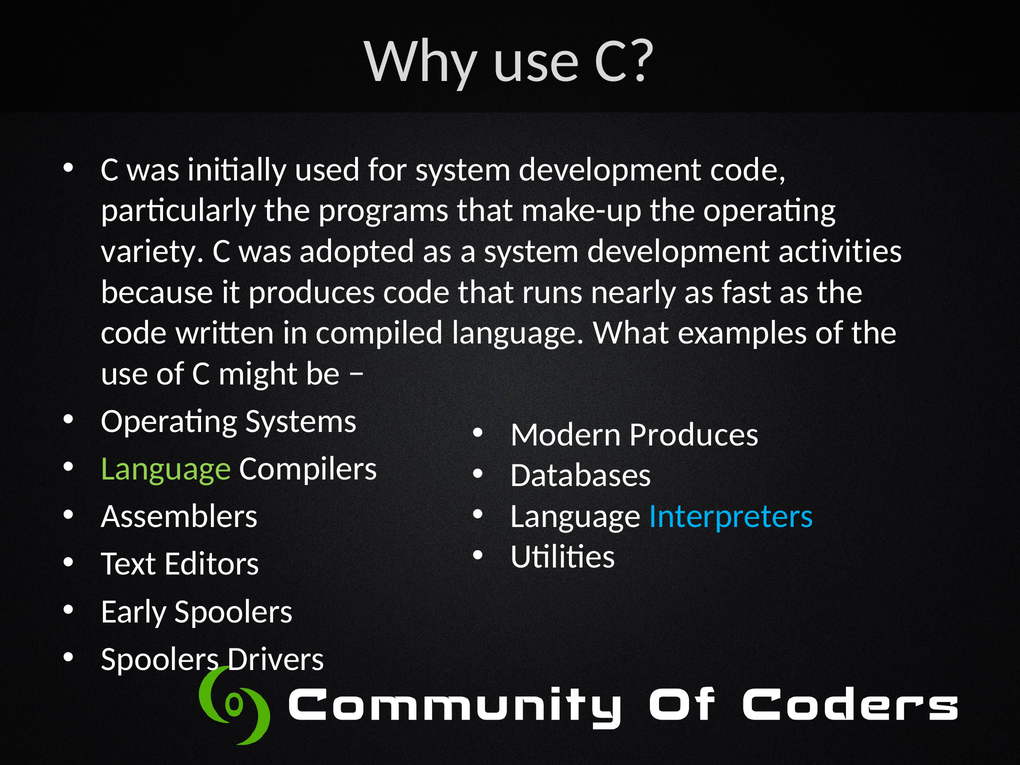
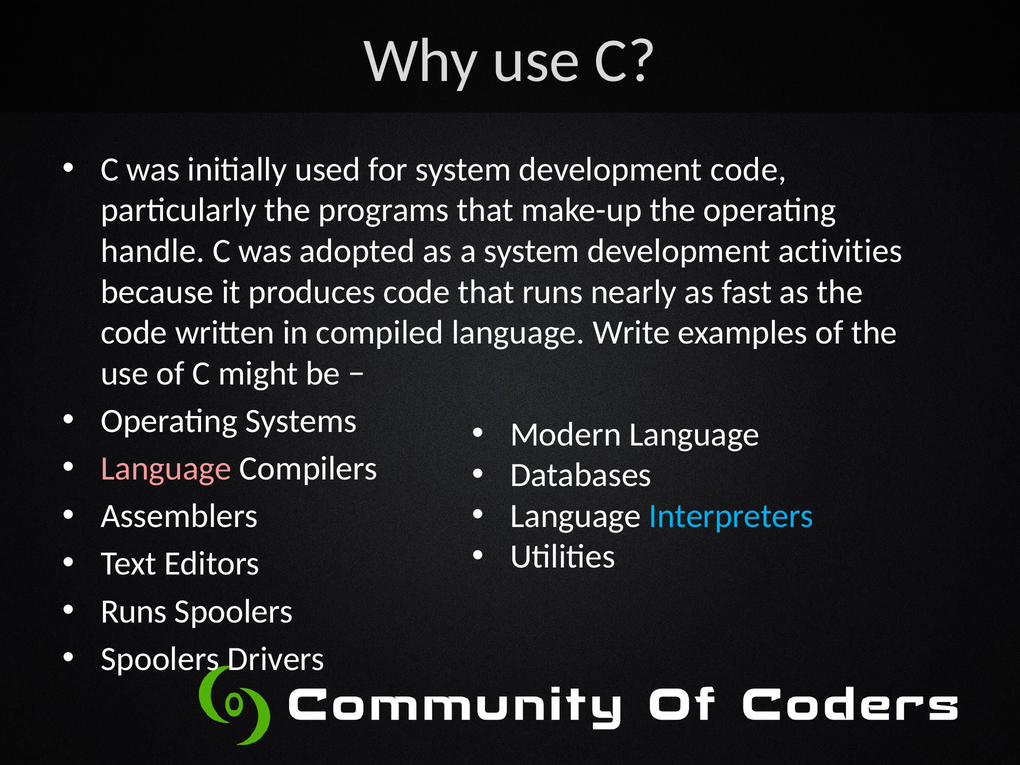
variety: variety -> handle (153, 251)
What: What -> Write (631, 333)
Modern Produces: Produces -> Language (695, 434)
Language colour: light green -> pink (166, 469)
Early: Early -> Runs (134, 611)
